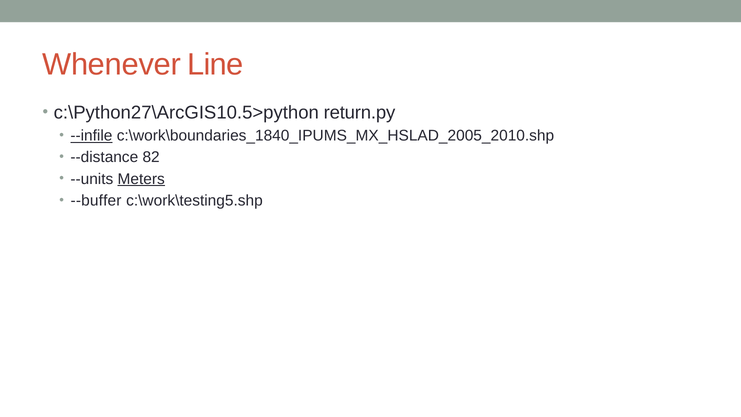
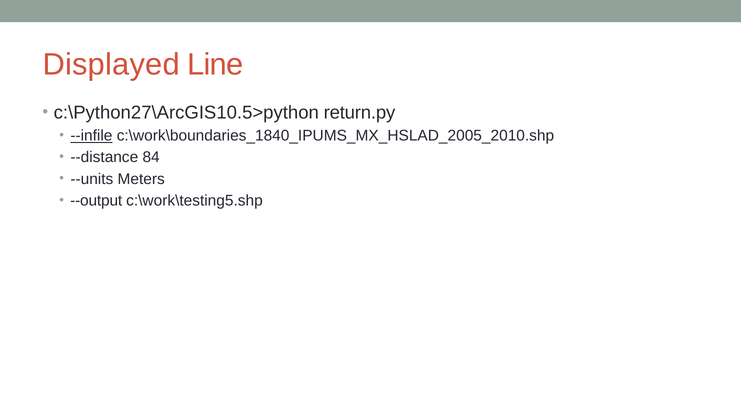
Whenever: Whenever -> Displayed (111, 65)
82: 82 -> 84 (151, 157)
Meters underline: present -> none (141, 179)
--buffer: --buffer -> --output (96, 201)
